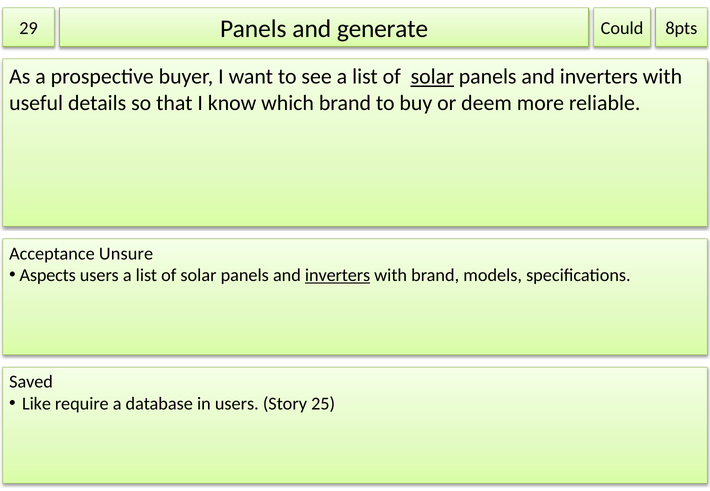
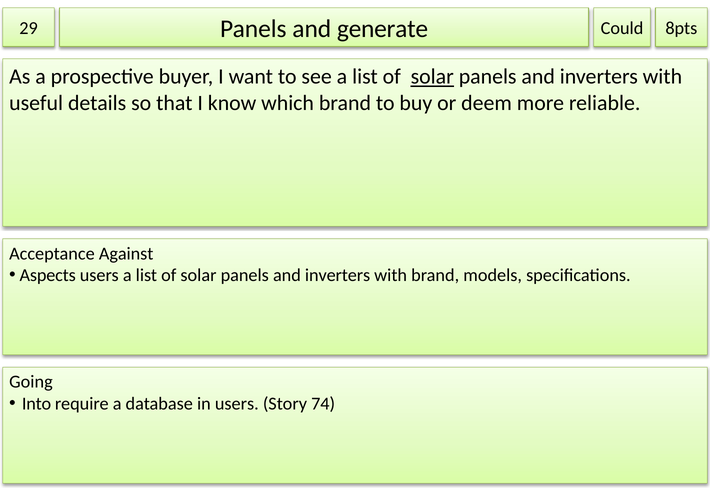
Unsure: Unsure -> Against (126, 254)
inverters underline: present -> none (338, 276)
Saved: Saved -> Going (31, 382)
Like: Like -> Into (37, 404)
25: 25 -> 74 (323, 404)
